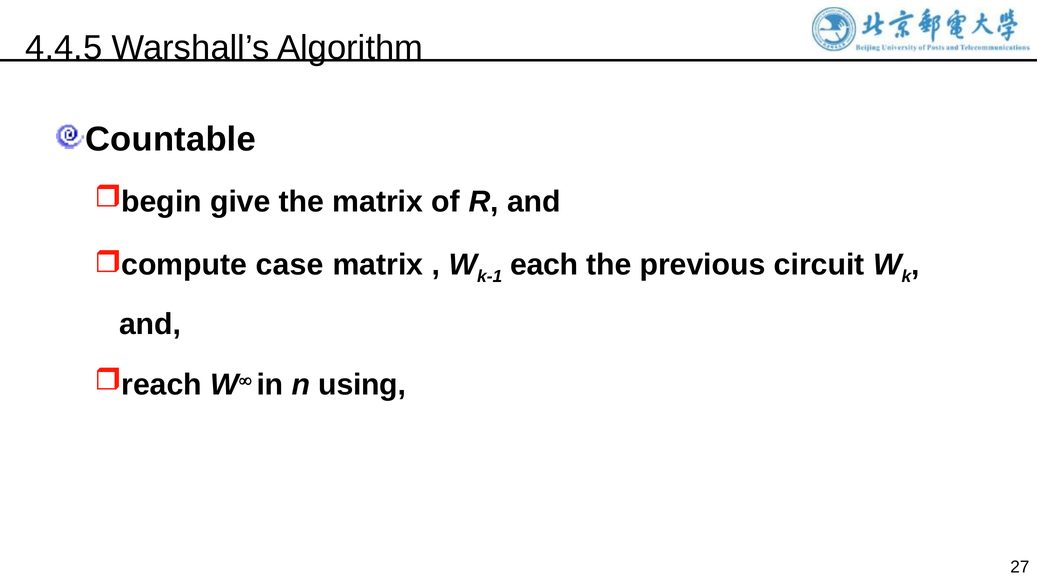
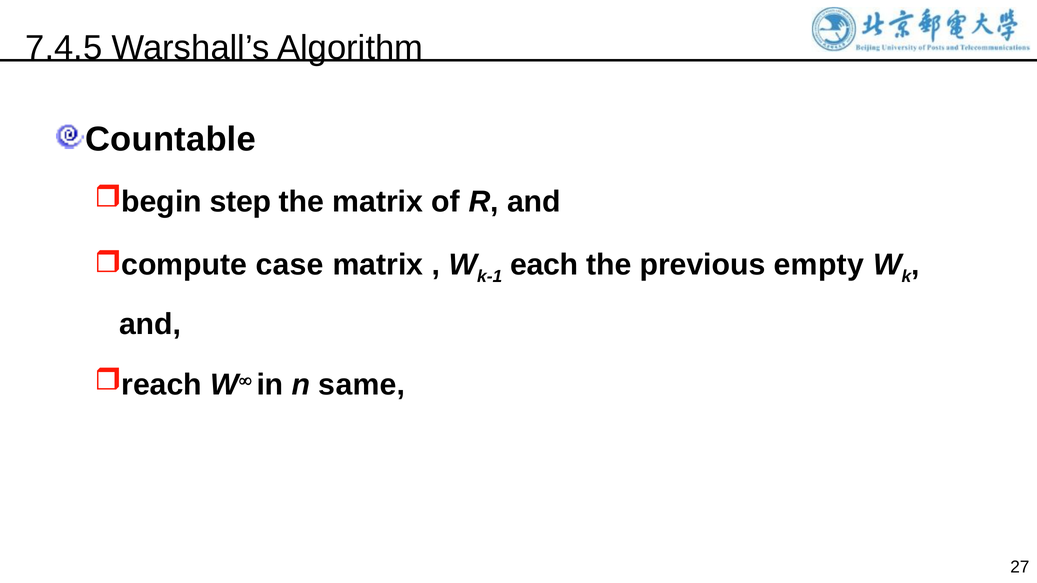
4.4.5: 4.4.5 -> 7.4.5 (64, 48)
give: give -> step (240, 202)
circuit: circuit -> empty (819, 265)
using: using -> same (362, 385)
